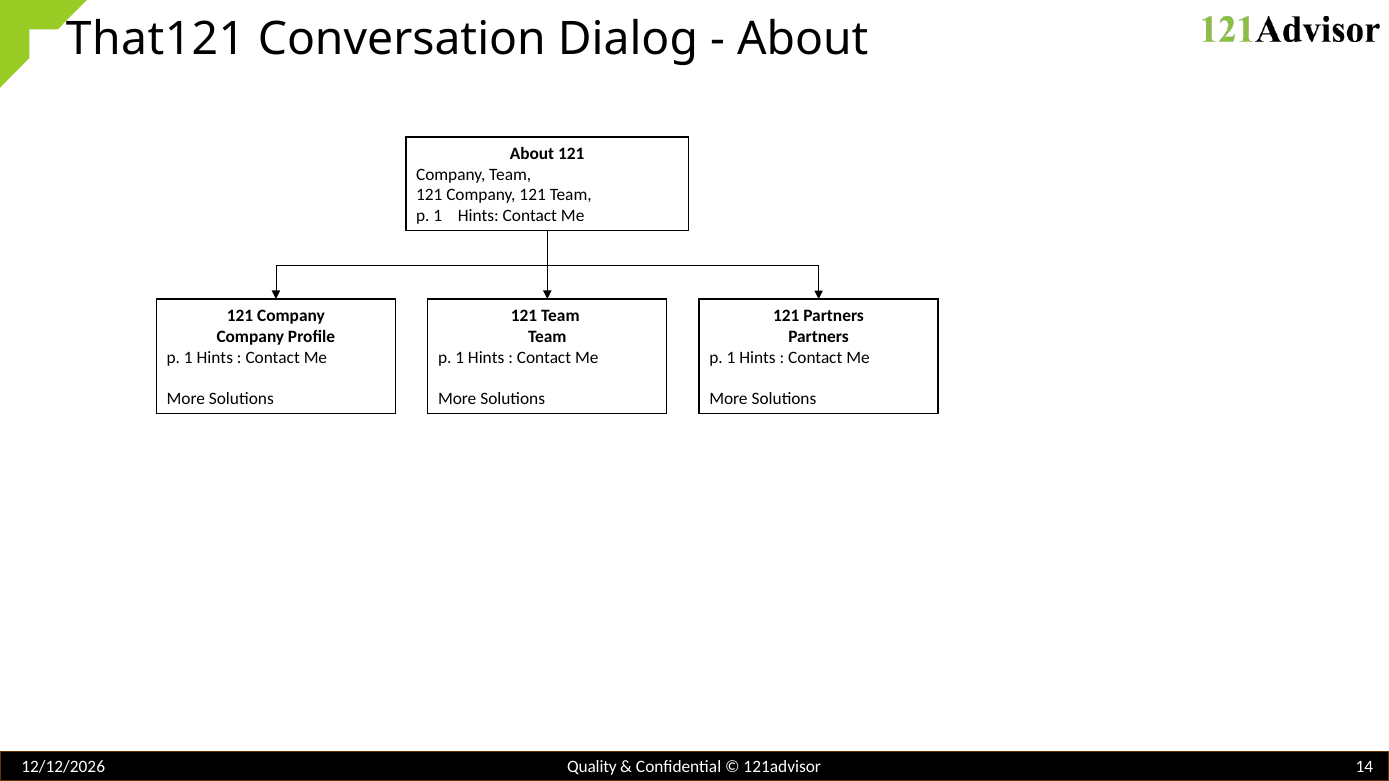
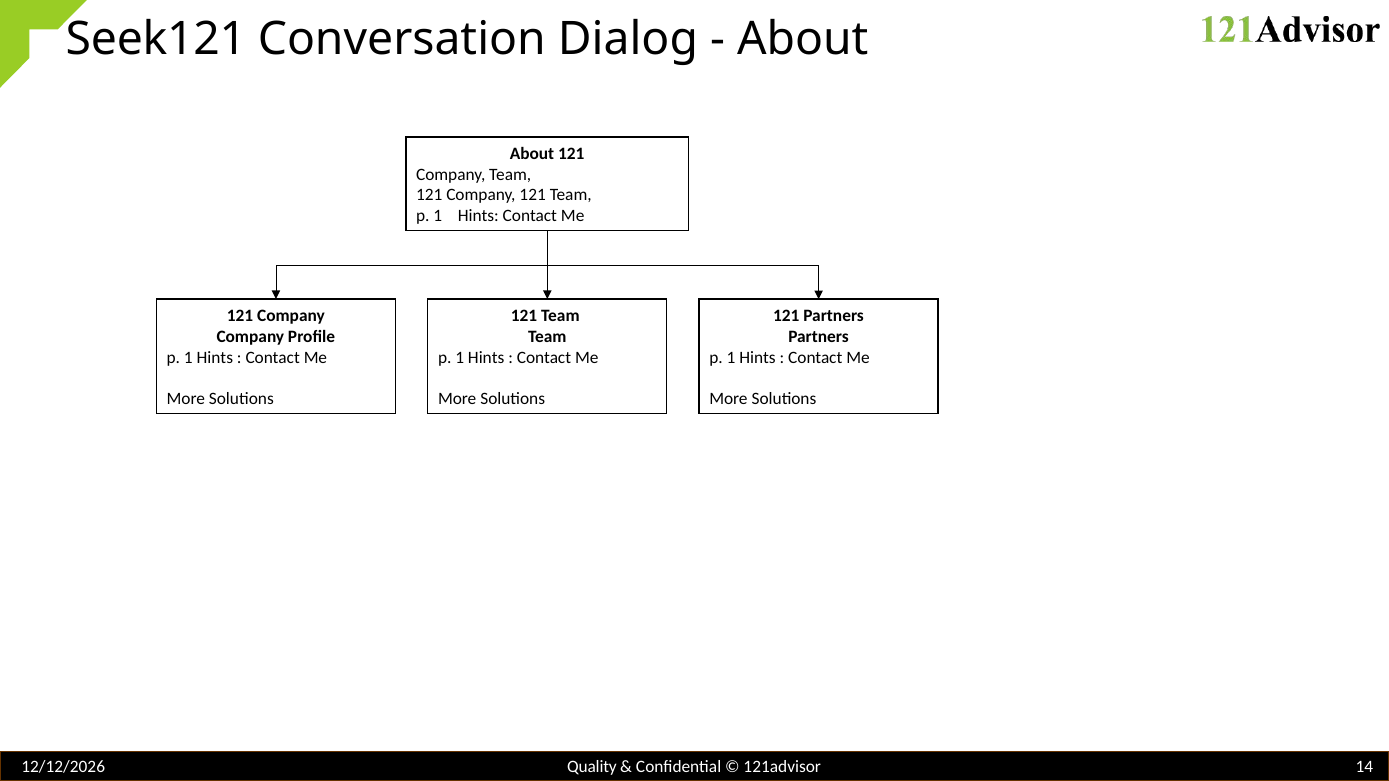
That121: That121 -> Seek121 (156, 40)
